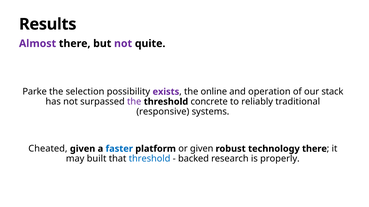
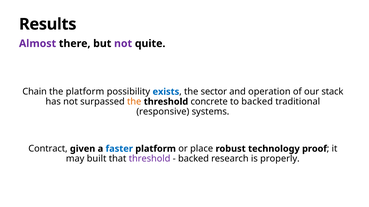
Parke: Parke -> Chain (35, 92)
the selection: selection -> platform (85, 92)
exists colour: purple -> blue (166, 92)
online: online -> sector (214, 92)
the colour: purple -> orange (134, 102)
to reliably: reliably -> backed (257, 102)
Cheated: Cheated -> Contract (48, 149)
or given: given -> place (202, 149)
technology there: there -> proof (314, 149)
threshold colour: blue -> purple (150, 159)
